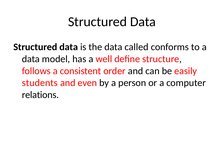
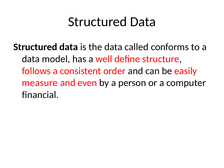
students: students -> measure (40, 83)
relations: relations -> financial (40, 95)
